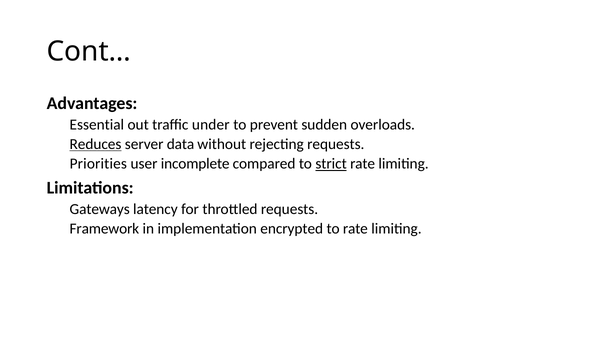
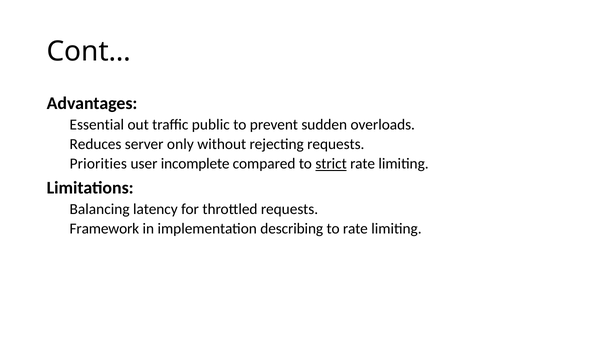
under: under -> public (211, 125)
Reduces underline: present -> none (95, 144)
data: data -> only (180, 144)
Gateways: Gateways -> Balancing (100, 209)
encrypted: encrypted -> describing (292, 229)
